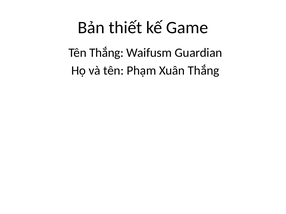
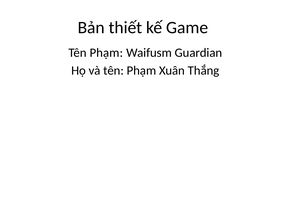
Thắng: Thắng -> Phạm (106, 53)
